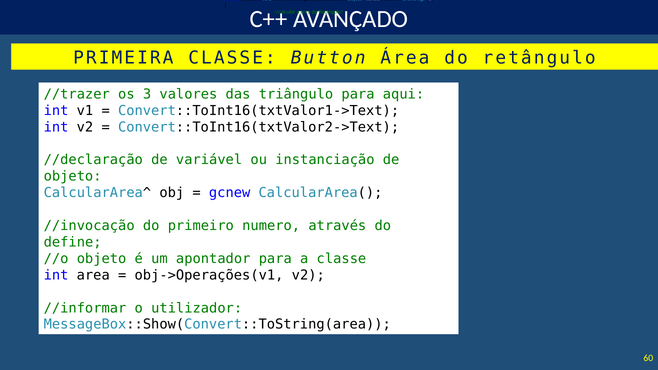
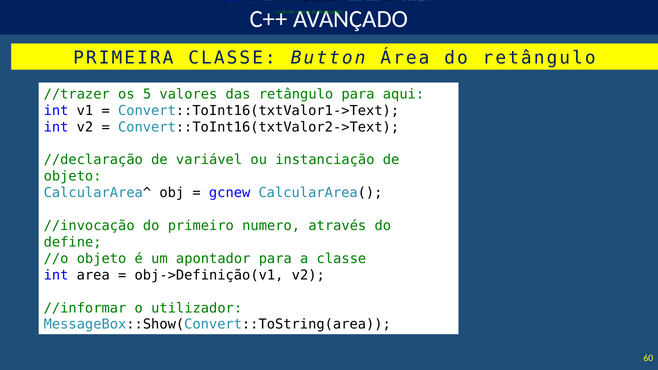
3: 3 -> 5 (147, 94)
das triângulo: triângulo -> retângulo (296, 94)
obj->Operações(v1: obj->Operações(v1 -> obj->Definição(v1 (209, 275)
